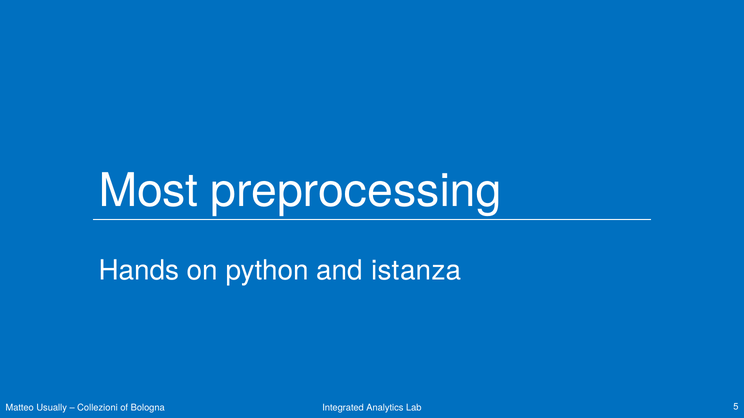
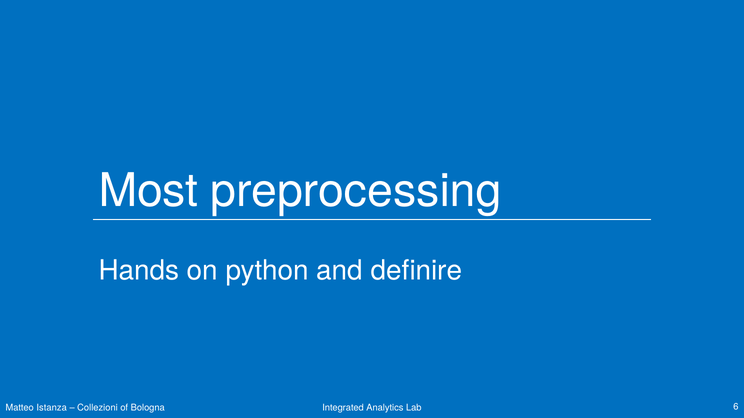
istanza: istanza -> definire (416, 271)
Usually: Usually -> Istanza (52, 408)
5: 5 -> 6 (736, 407)
